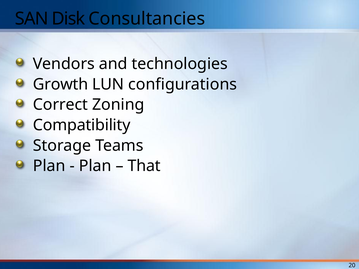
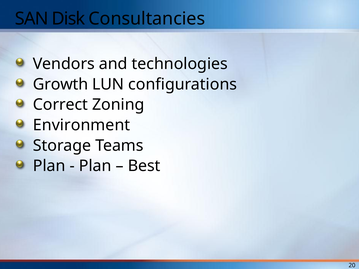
Compatibility: Compatibility -> Environment (82, 125)
That: That -> Best (144, 166)
